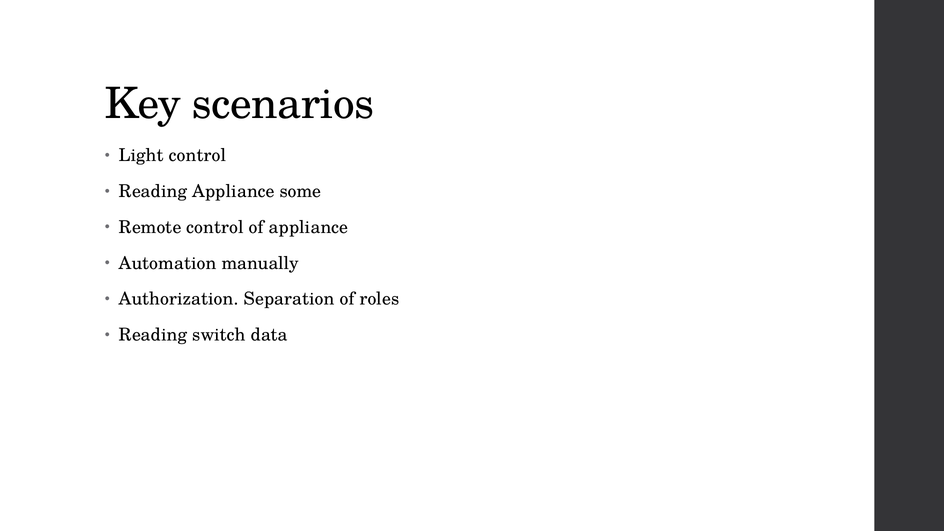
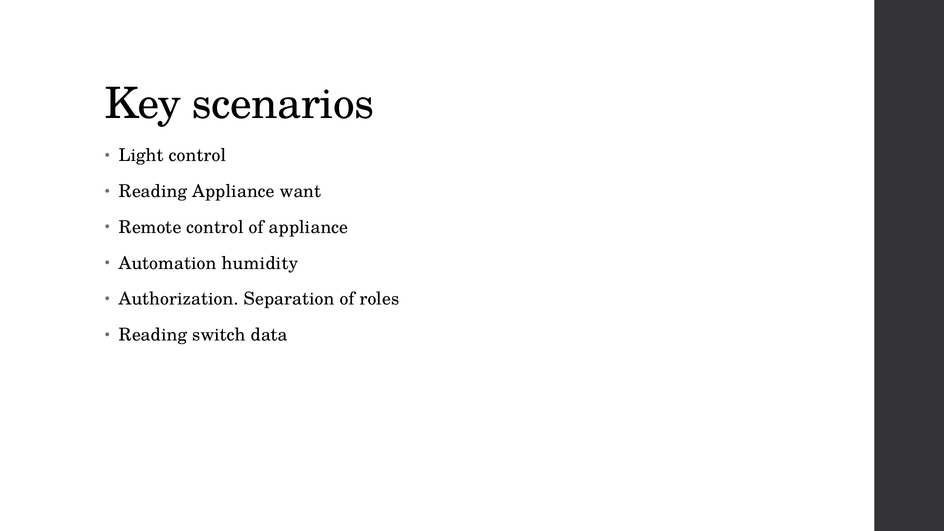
some: some -> want (300, 191)
manually: manually -> humidity (260, 263)
